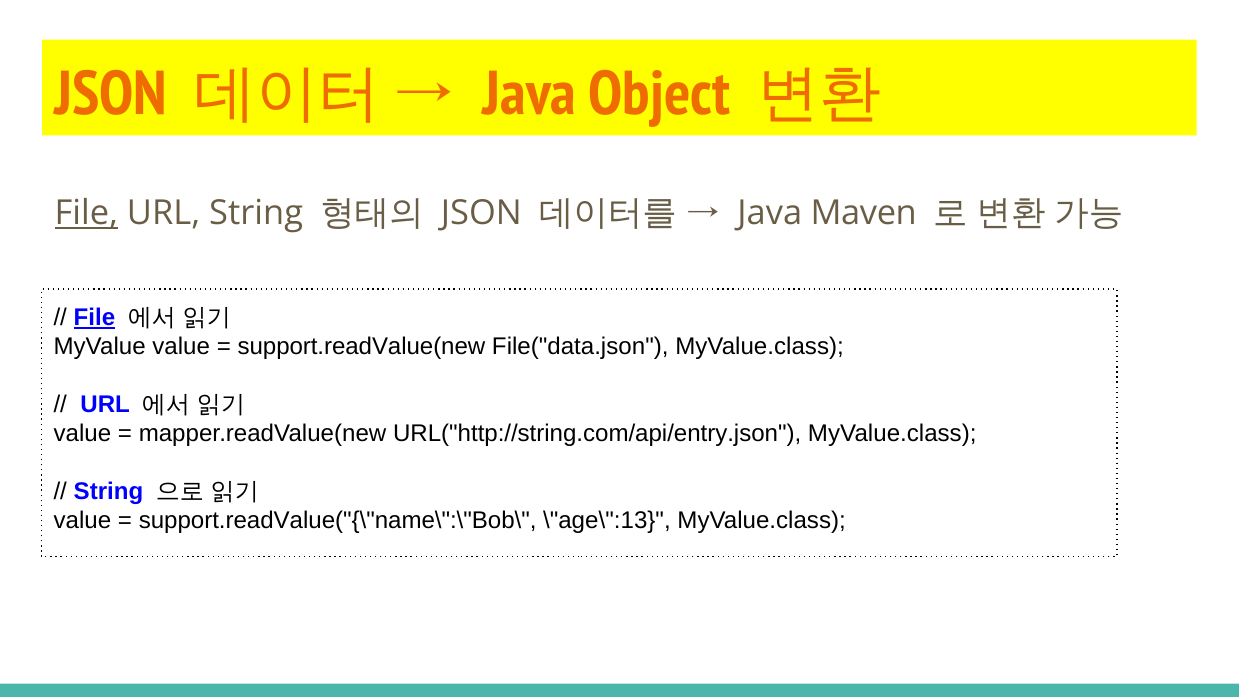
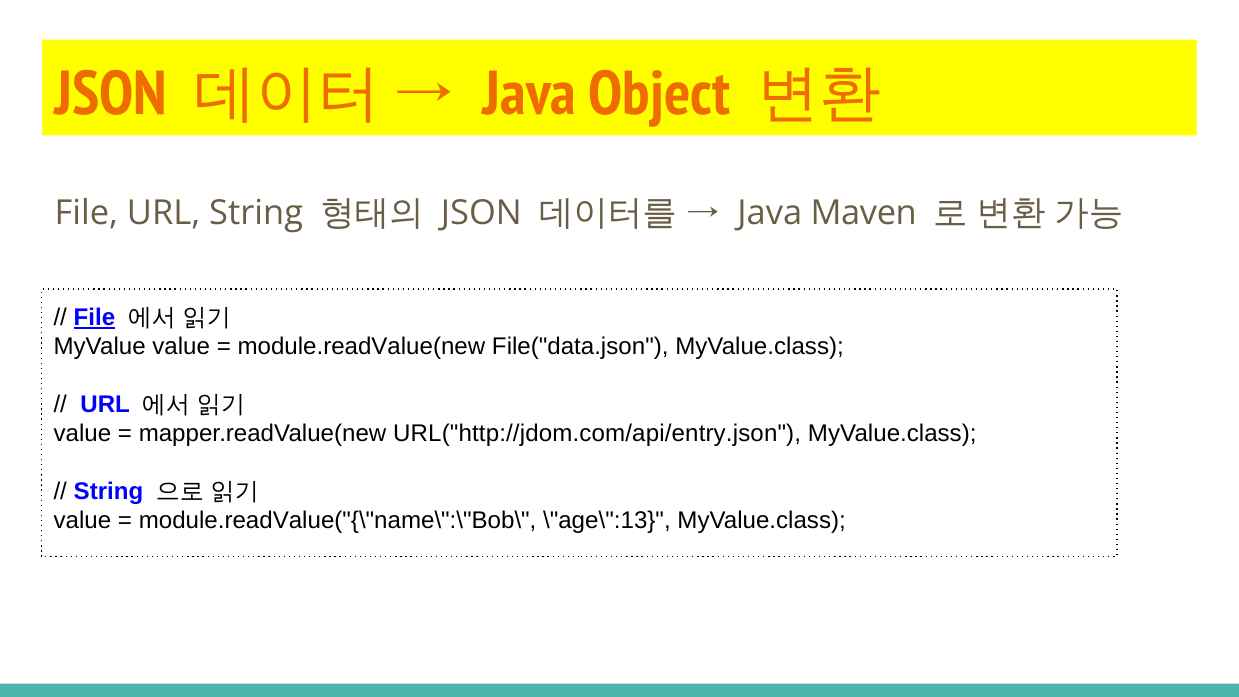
File underline: present -> none (86, 213)
support.readValue(new: support.readValue(new -> module.readValue(new (361, 347)
URL("http://string.com/api/entry.json: URL("http://string.com/api/entry.json -> URL("http://jdom.com/api/entry.json (597, 433)
support.readValue("{\"name\":\"Bob\: support.readValue("{\"name\":\"Bob\ -> module.readValue("{\"name\":\"Bob\ (338, 520)
